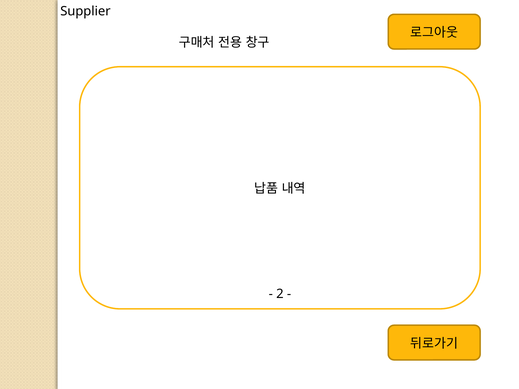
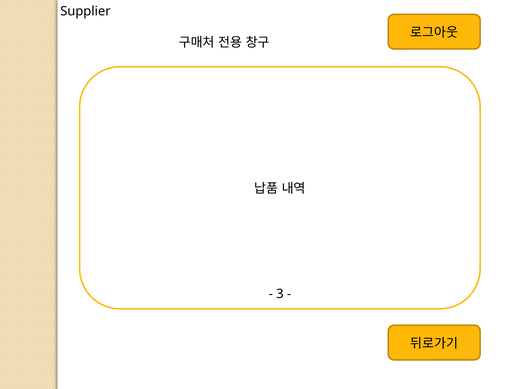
2: 2 -> 3 (280, 294)
